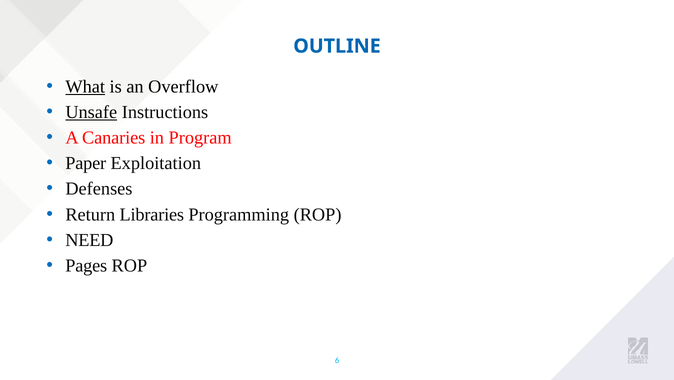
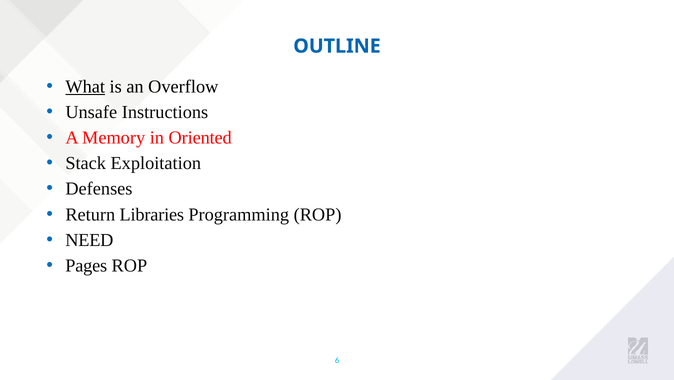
Unsafe underline: present -> none (91, 112)
Canaries: Canaries -> Memory (114, 138)
Program: Program -> Oriented (200, 138)
Paper: Paper -> Stack (86, 163)
